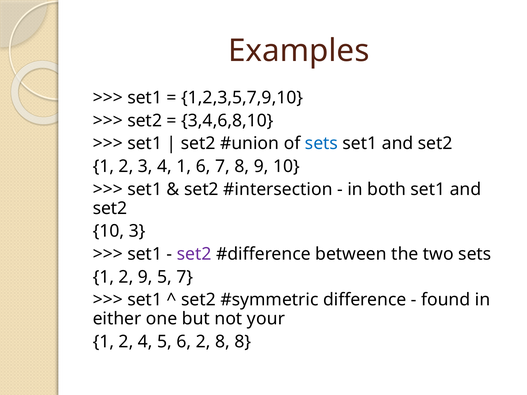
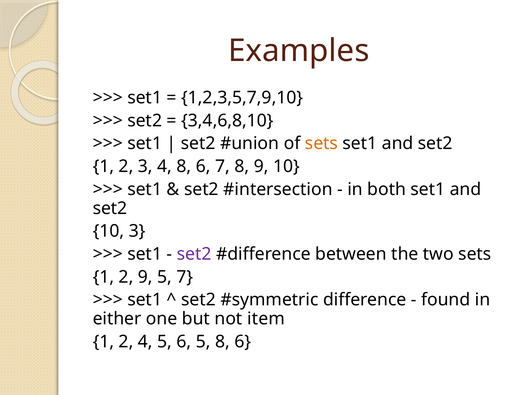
sets colour: blue -> orange (321, 144)
4 1: 1 -> 8 (184, 167)
your: your -> item (266, 319)
6 2: 2 -> 5 (203, 342)
8: 8 -> 6 (243, 342)
